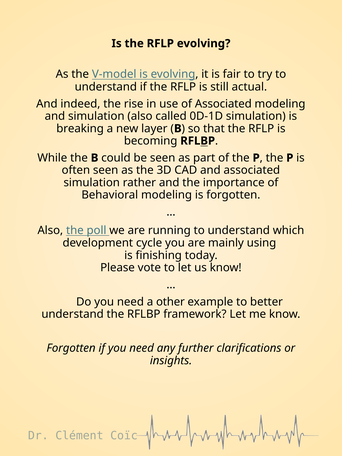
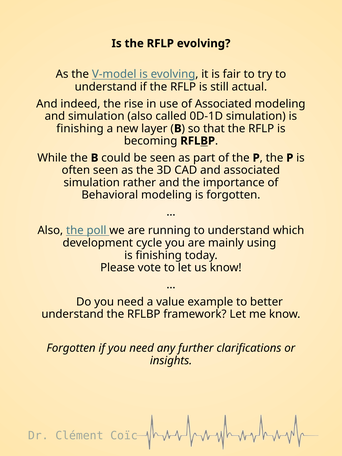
breaking: breaking -> finishing (80, 129)
other: other -> value (170, 302)
